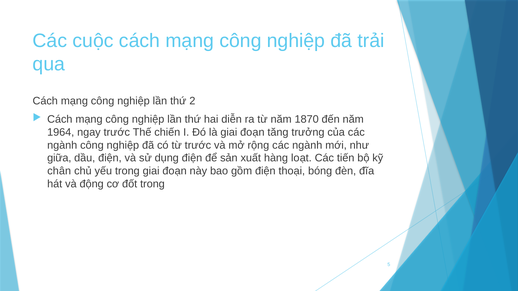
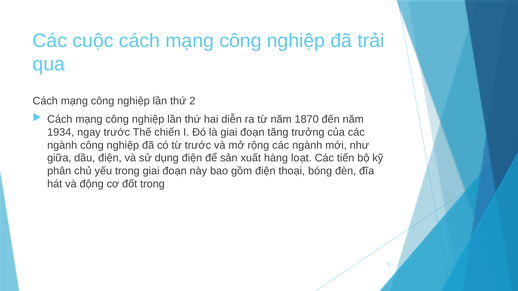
1964: 1964 -> 1934 (61, 132)
chân: chân -> phân (59, 171)
